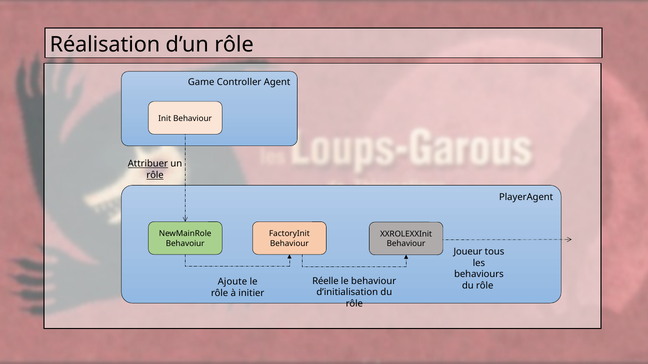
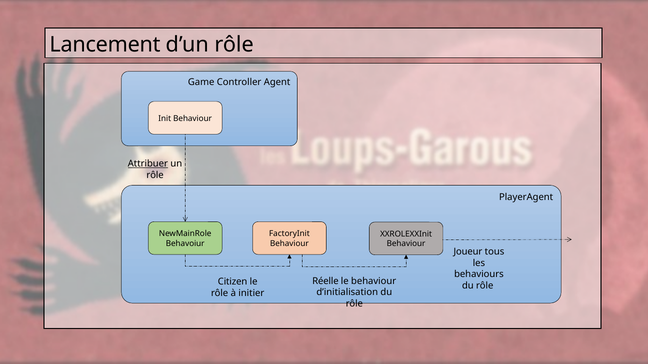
Réalisation: Réalisation -> Lancement (105, 45)
rôle underline: present -> none (155, 175)
Ajoute: Ajoute -> Citizen (233, 282)
